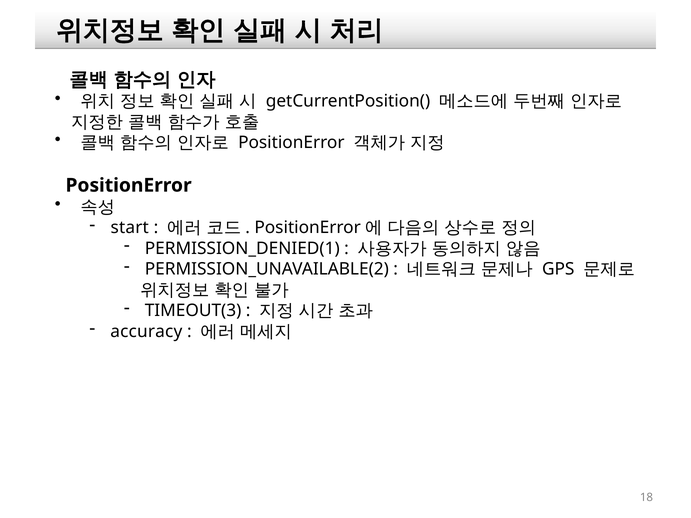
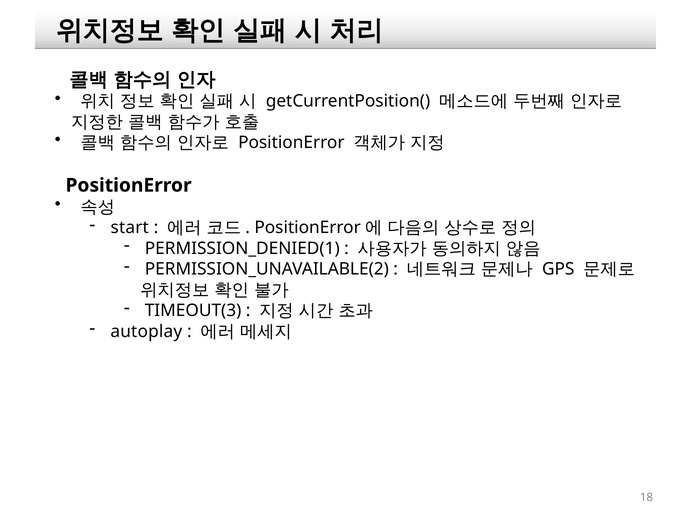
accuracy: accuracy -> autoplay (146, 332)
